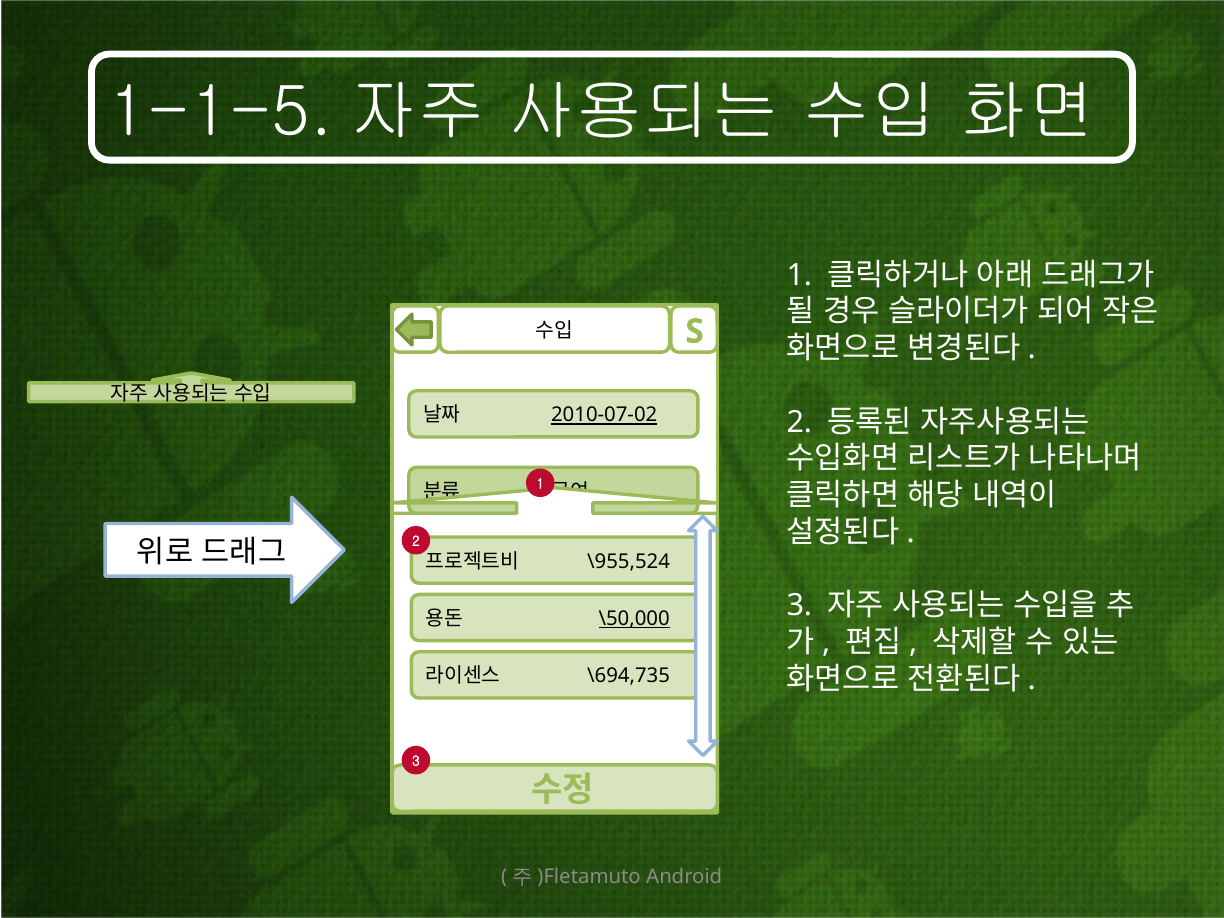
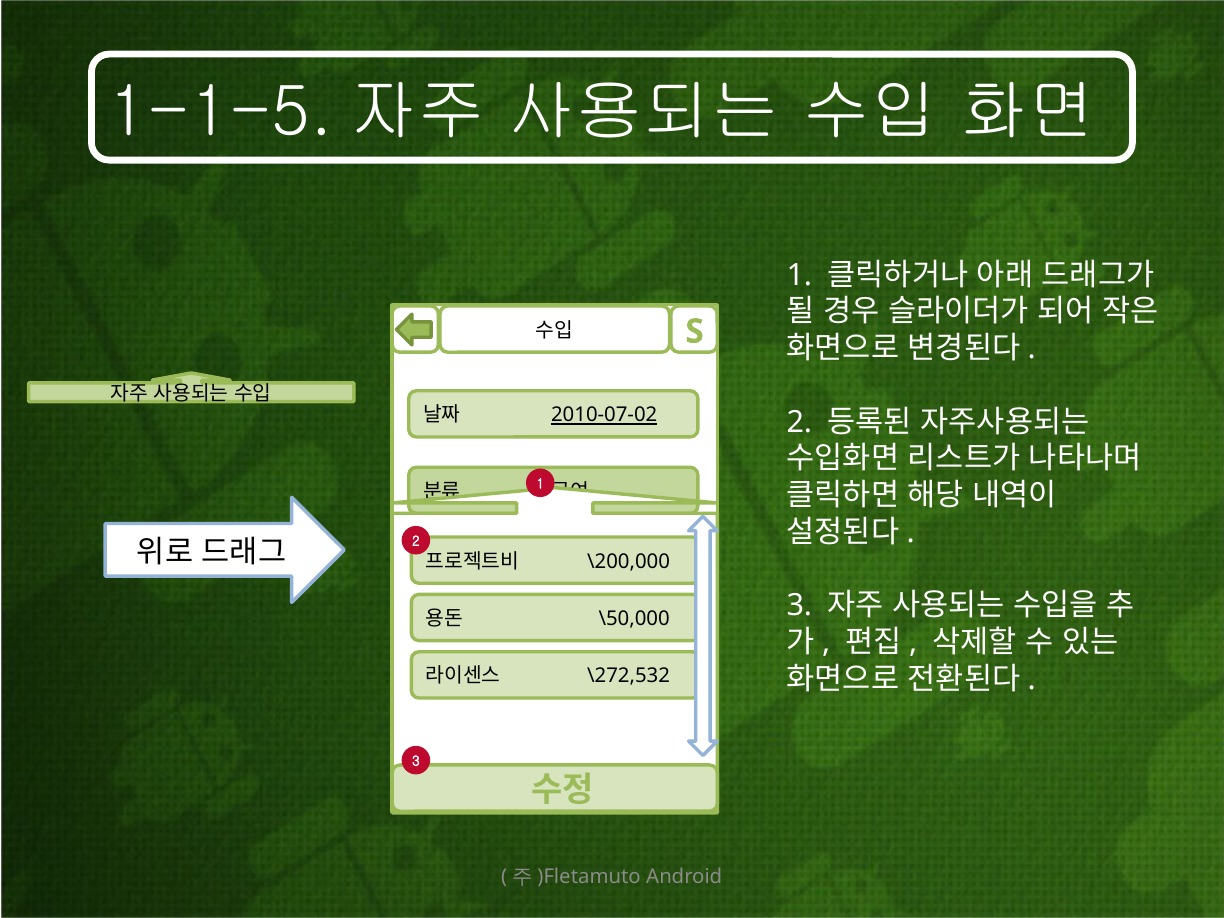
\955,524: \955,524 -> \200,000 (629, 562)
\50,000 underline: present -> none (634, 619)
\694,735: \694,735 -> \272,532 (629, 676)
